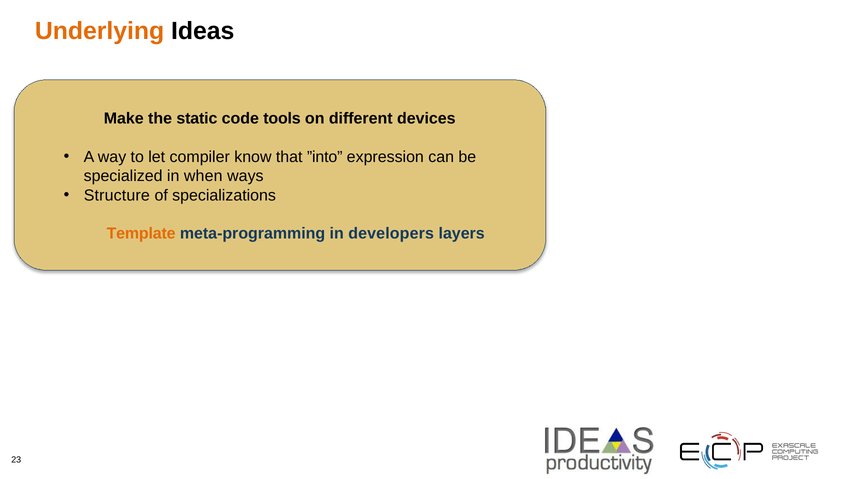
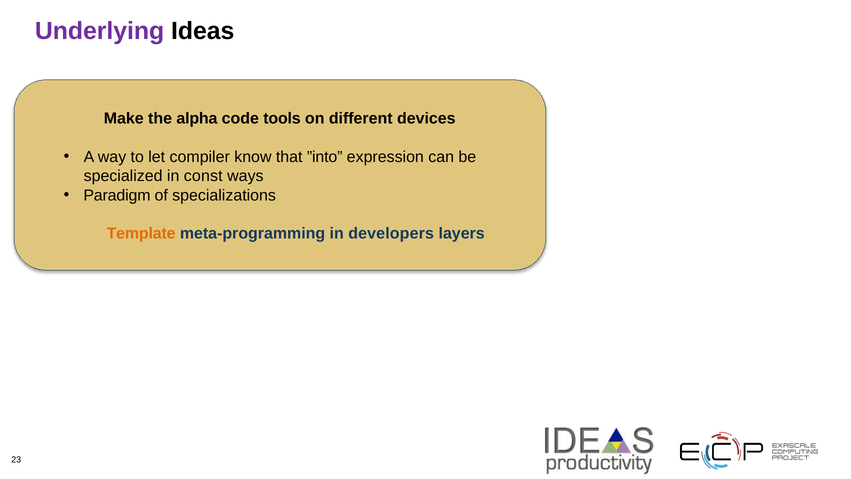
Underlying colour: orange -> purple (100, 31)
static: static -> alpha (197, 119)
when: when -> const (203, 176)
Structure: Structure -> Paradigm (117, 195)
